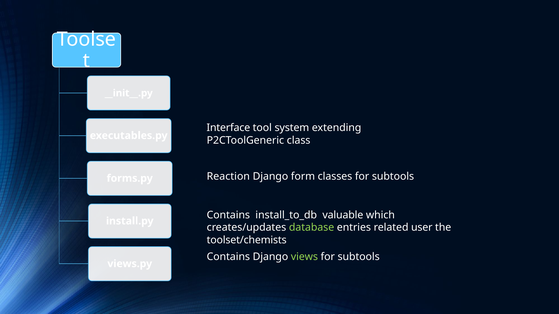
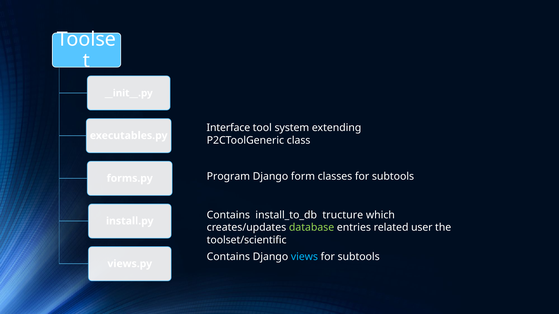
Reaction: Reaction -> Program (228, 177)
valuable: valuable -> tructure (343, 215)
toolset/chemists: toolset/chemists -> toolset/scientific (247, 240)
views colour: light green -> light blue (304, 257)
